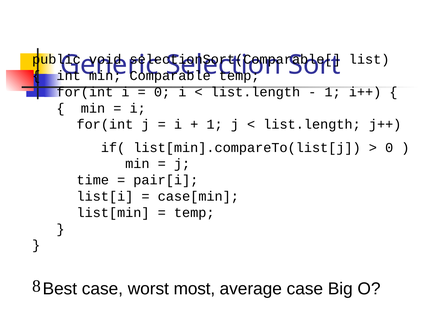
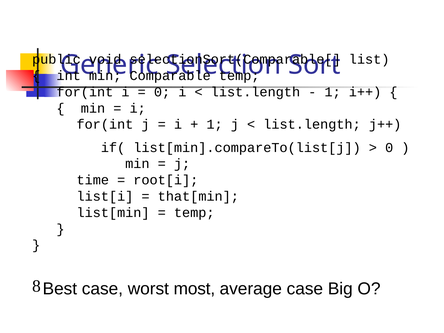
pair[i: pair[i -> root[i (166, 180)
case[min: case[min -> that[min (198, 196)
